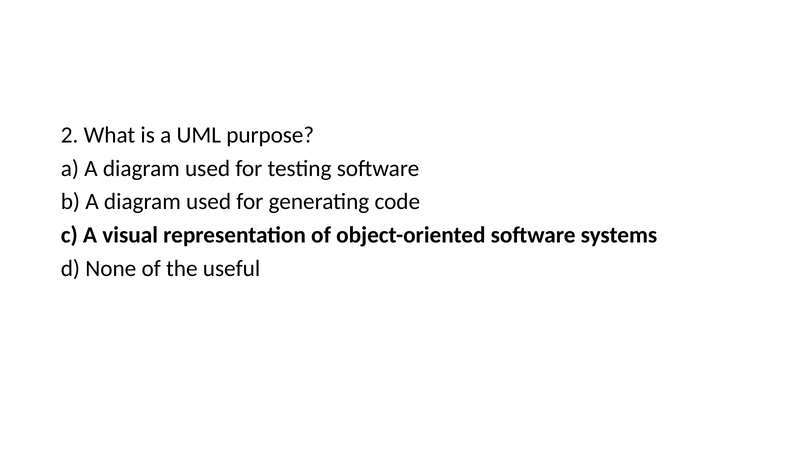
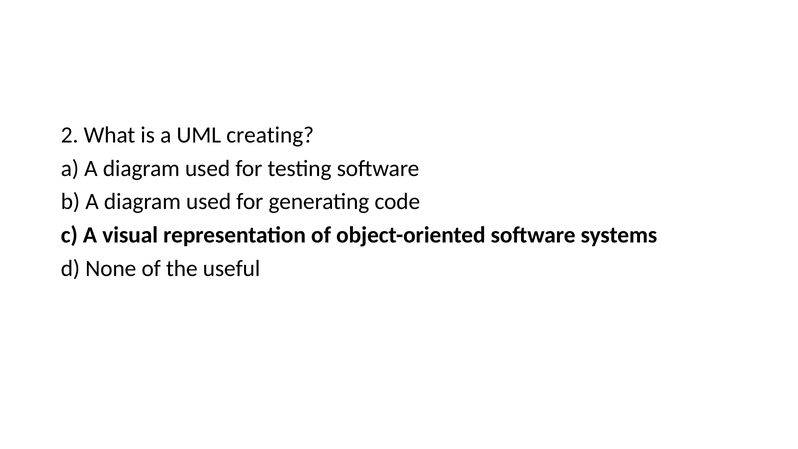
purpose: purpose -> creating (270, 135)
